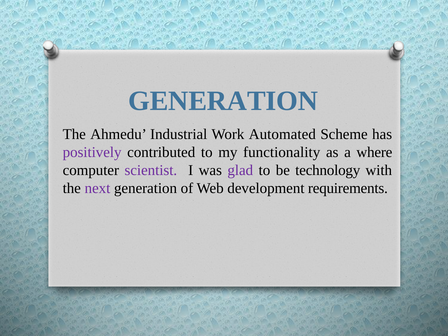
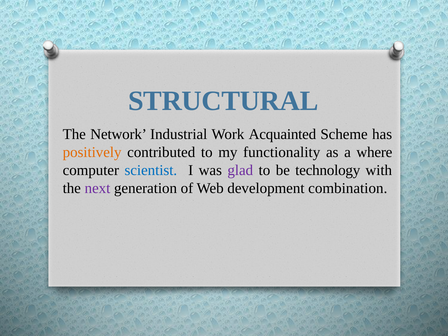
GENERATION: GENERATION -> STRUCTURAL (223, 101)
Ahmedu: Ahmedu -> Network (119, 134)
Automated: Automated -> Acquainted (282, 134)
positively colour: purple -> orange (92, 152)
scientist colour: purple -> blue (151, 170)
requirements: requirements -> combination (348, 188)
